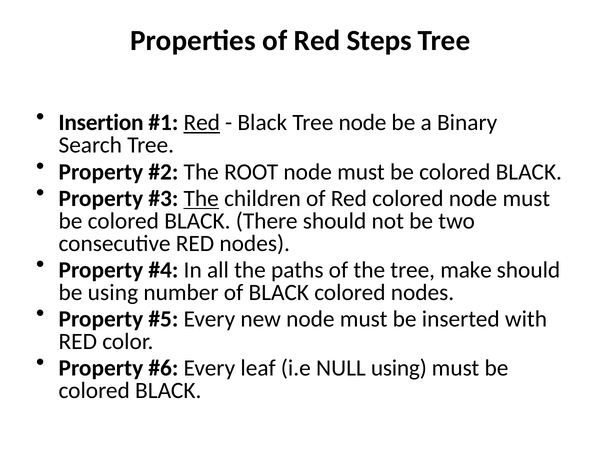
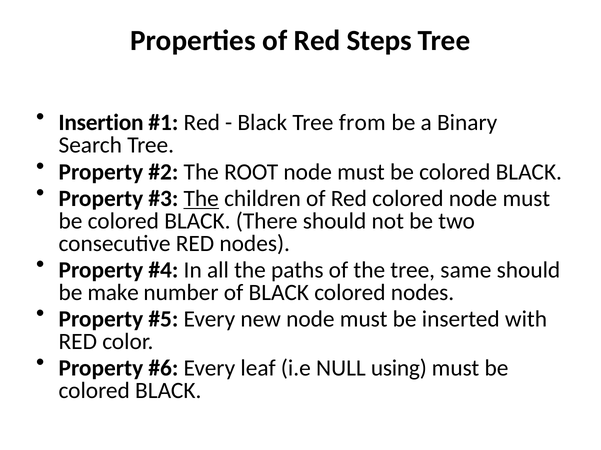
Red underline: present -> none (202, 123)
Tree node: node -> from (362, 123)
make: make -> same (466, 270)
be using: using -> make (113, 293)
